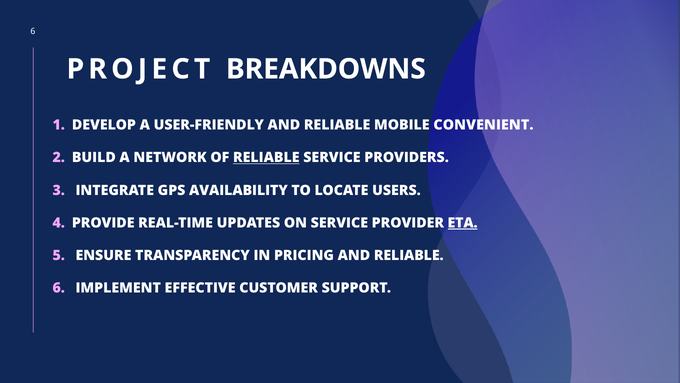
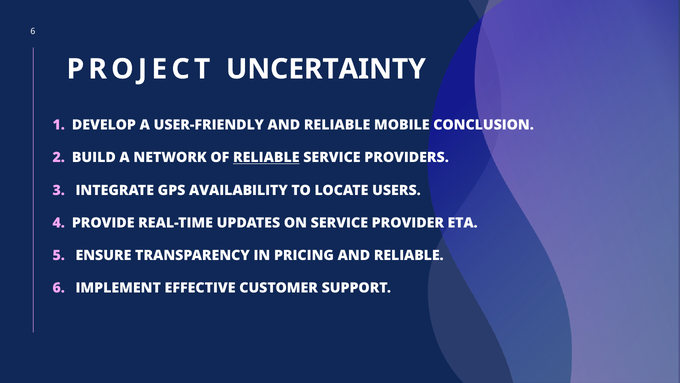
BREAKDOWNS: BREAKDOWNS -> UNCERTAINTY (326, 69)
CONVENIENT: CONVENIENT -> CONCLUSION (484, 125)
ETA underline: present -> none (463, 223)
